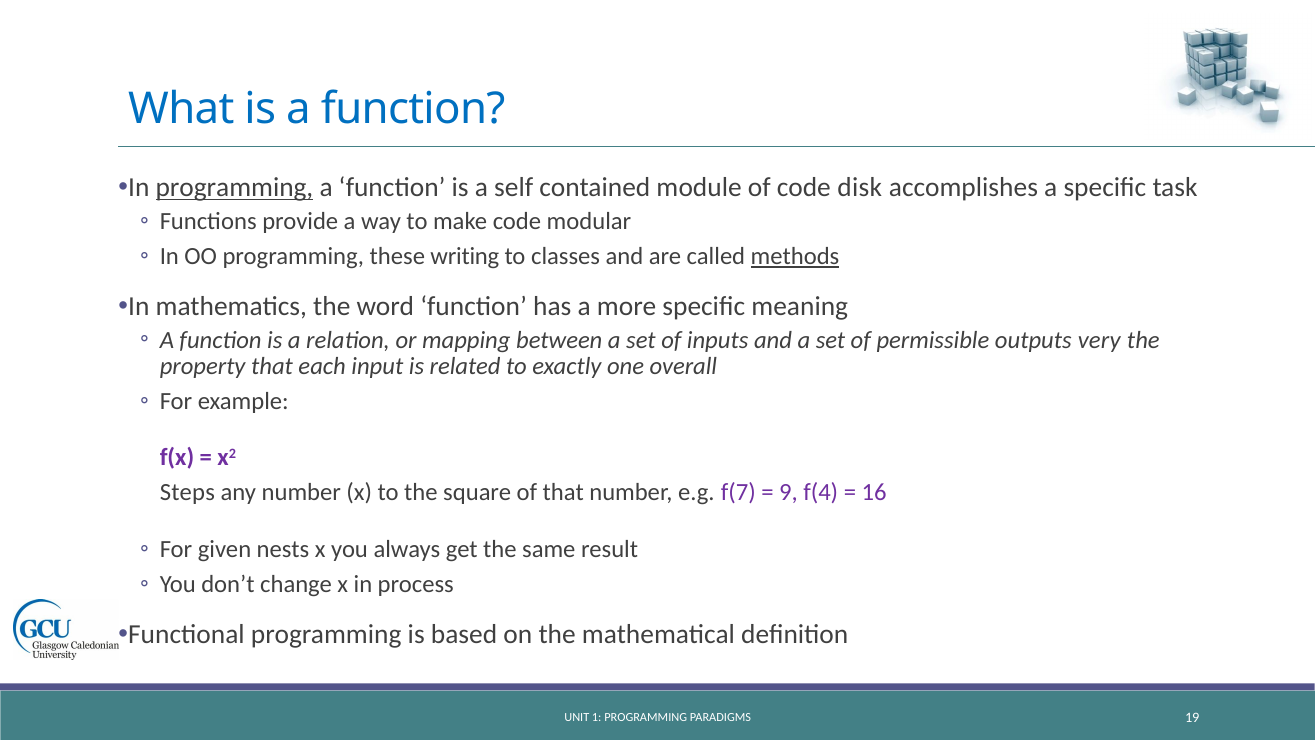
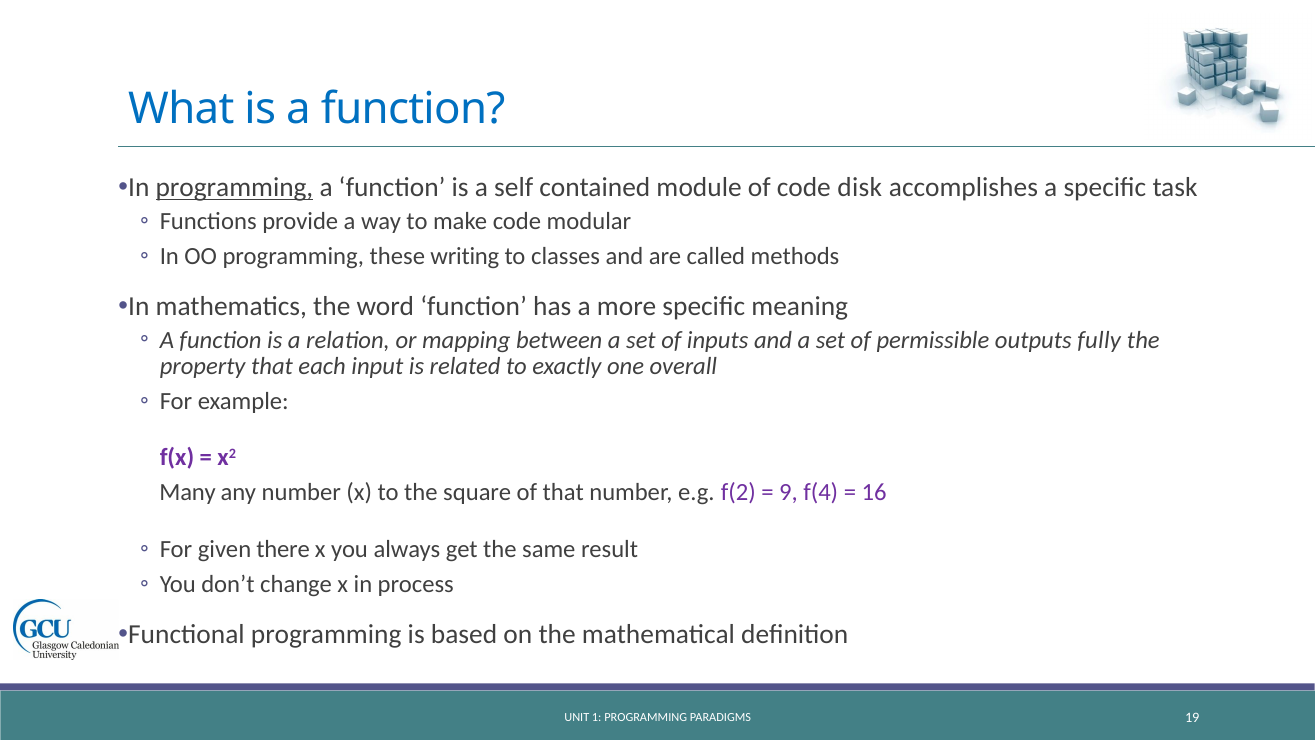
methods underline: present -> none (795, 256)
very: very -> fully (1099, 340)
Steps: Steps -> Many (188, 493)
f(7: f(7 -> f(2 (738, 493)
nests: nests -> there (283, 549)
